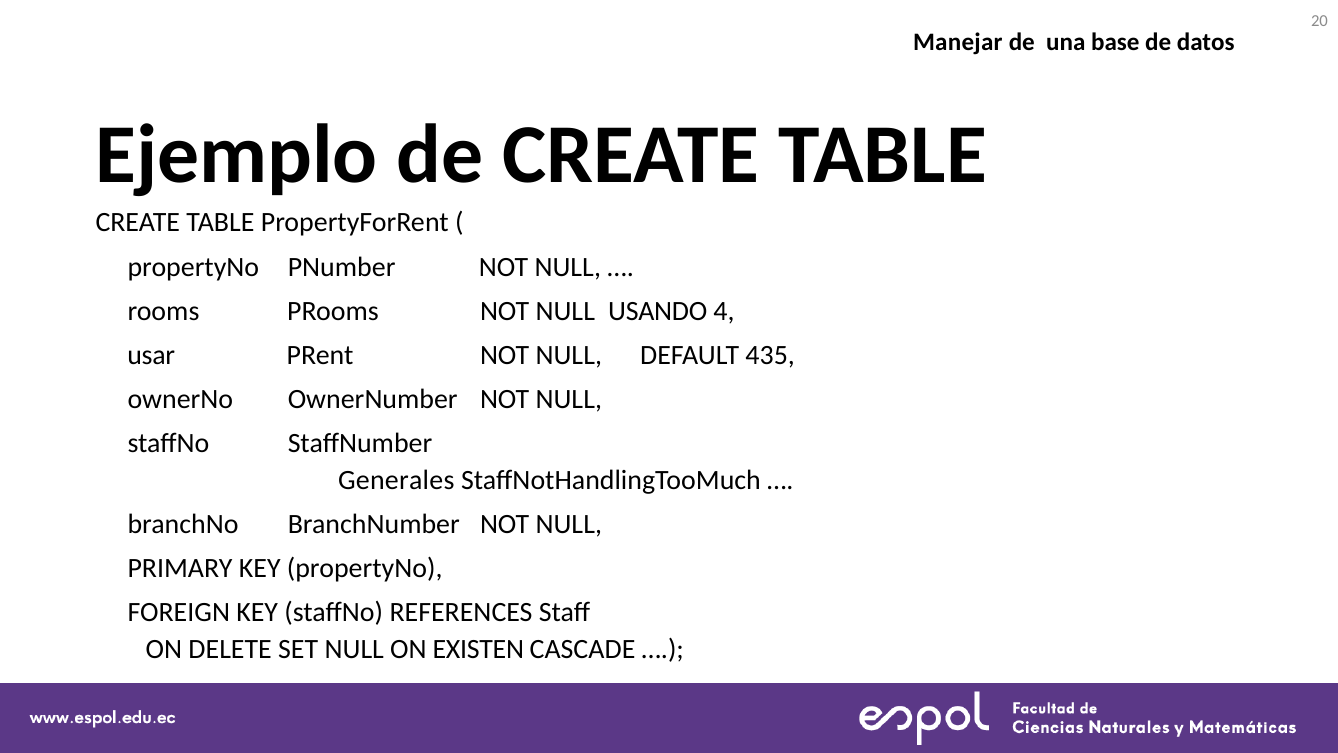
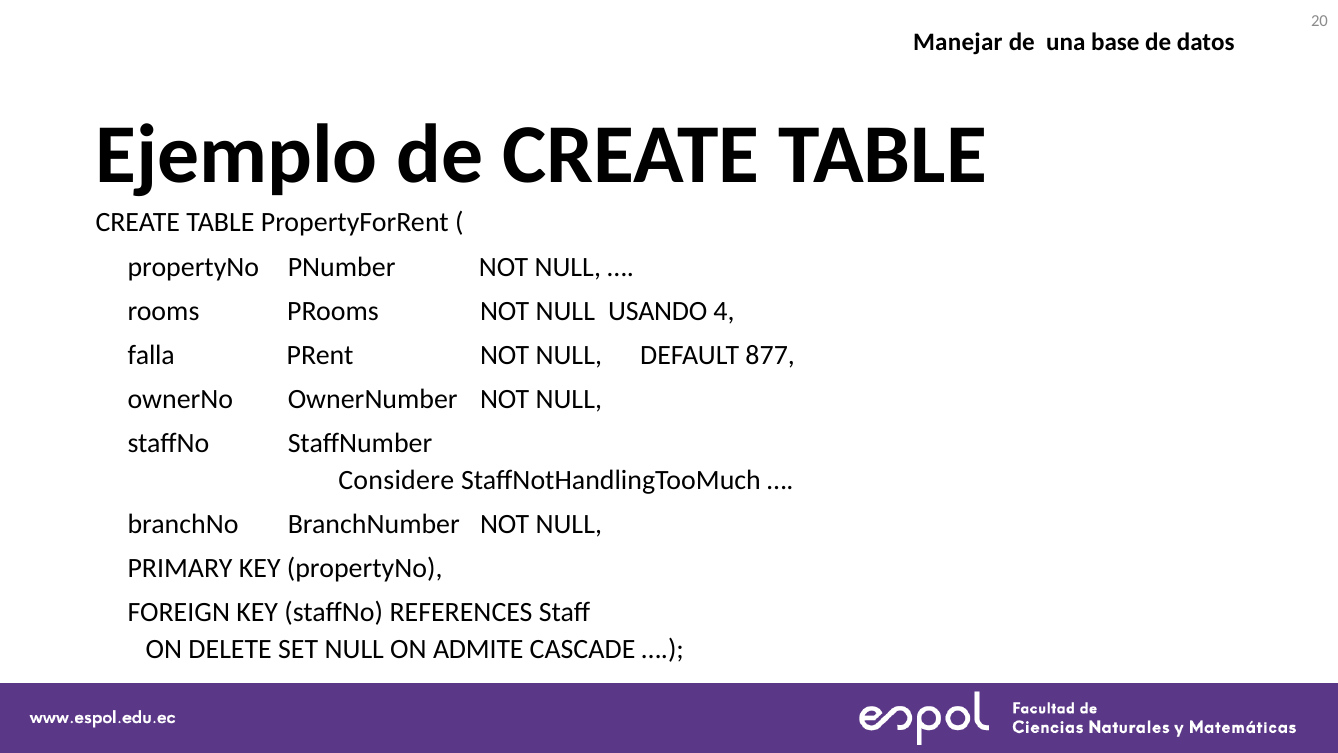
usar: usar -> falla (151, 355)
435: 435 -> 877 (770, 355)
Generales: Generales -> Considere (396, 480)
EXISTEN: EXISTEN -> ADMITE (478, 649)
